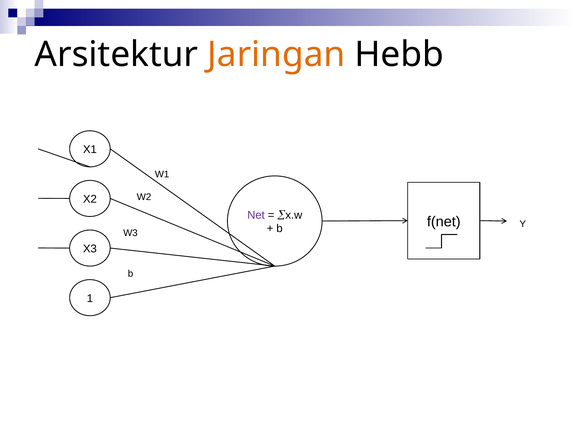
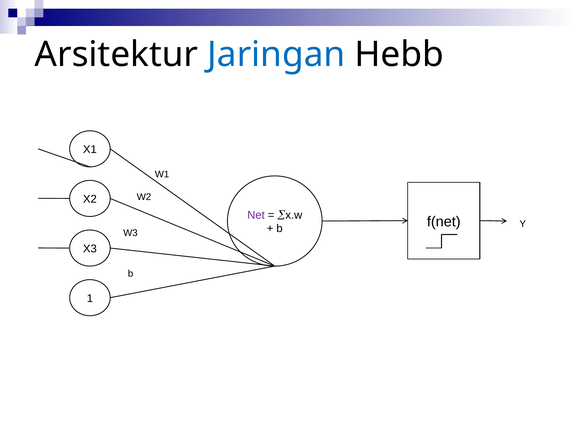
Jaringan colour: orange -> blue (276, 55)
